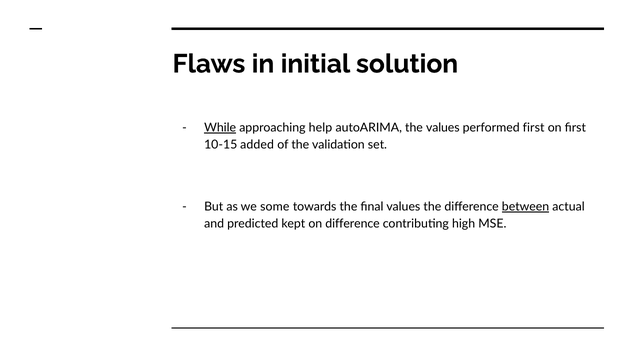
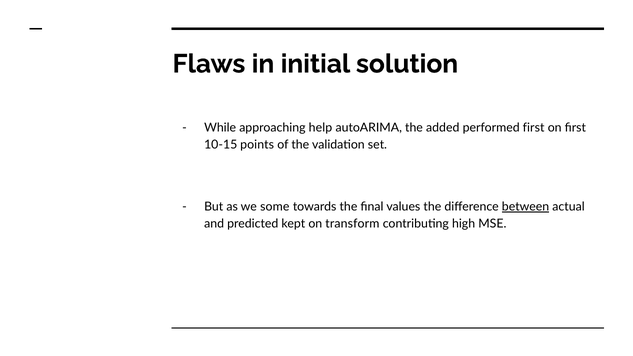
While underline: present -> none (220, 128)
the values: values -> added (443, 128)
added: added -> points (257, 145)
on difference: difference -> transform (352, 224)
